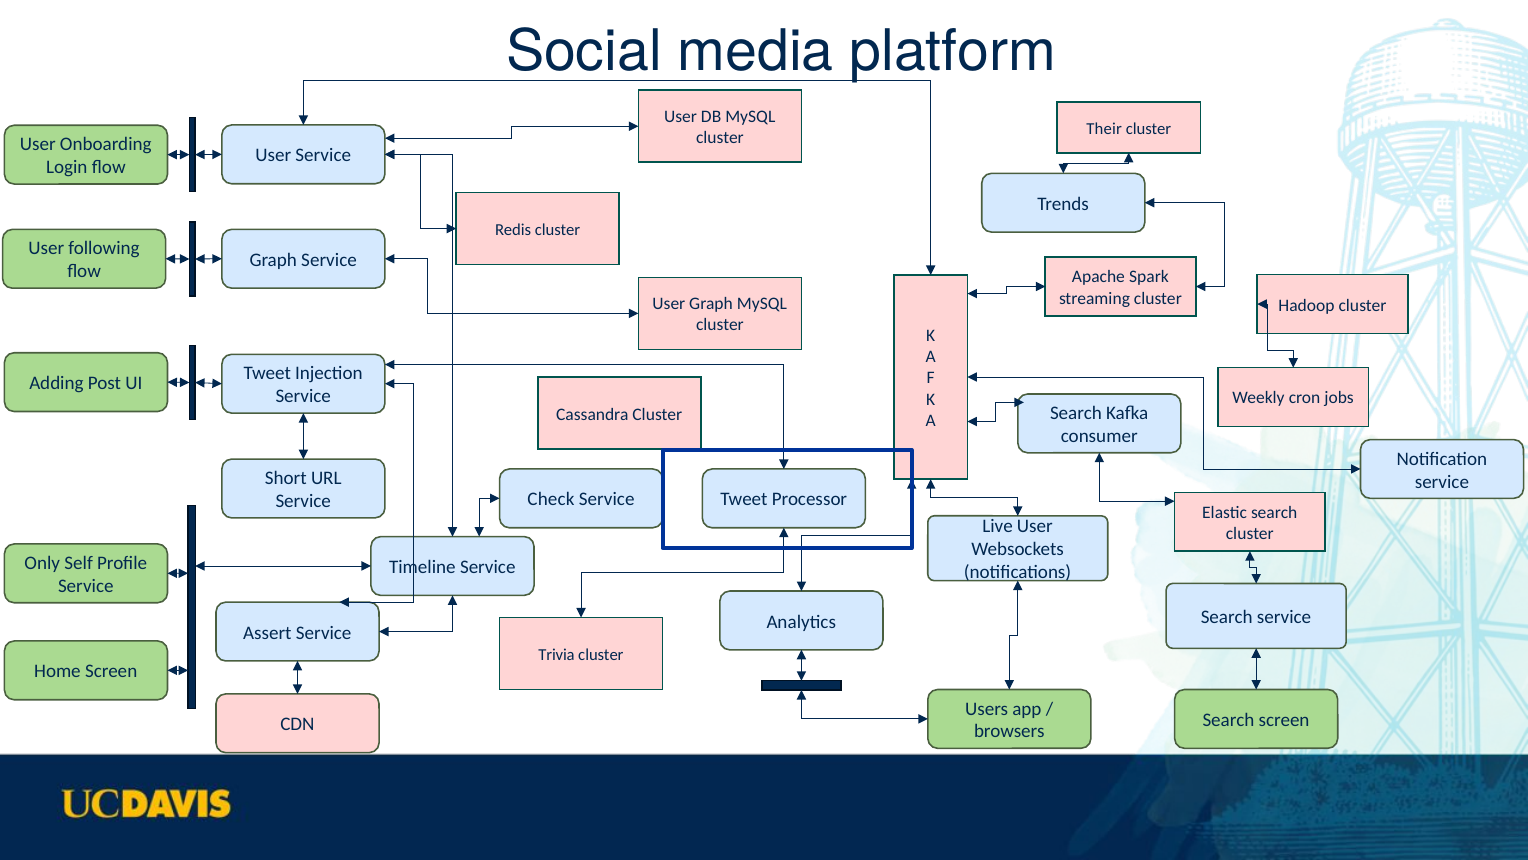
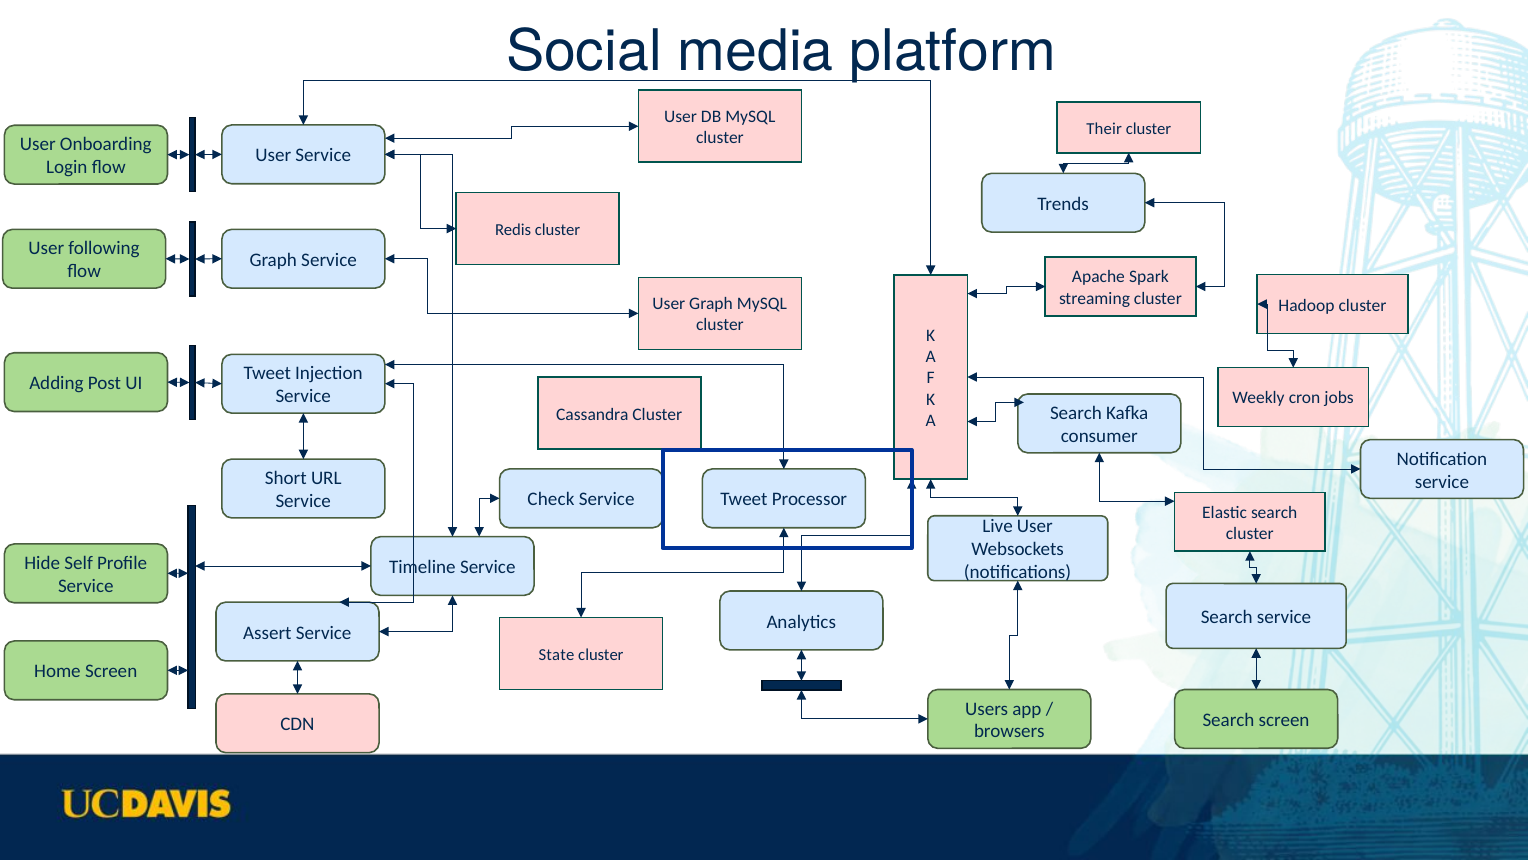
Only: Only -> Hide (42, 563)
Trivia: Trivia -> State (556, 654)
